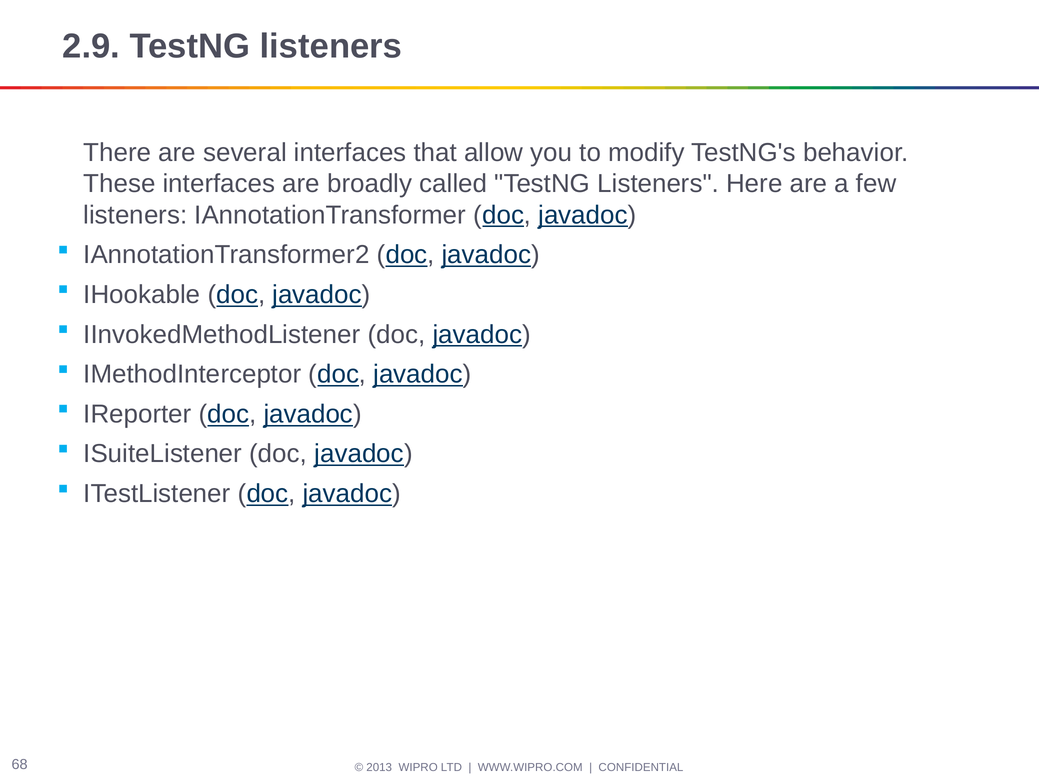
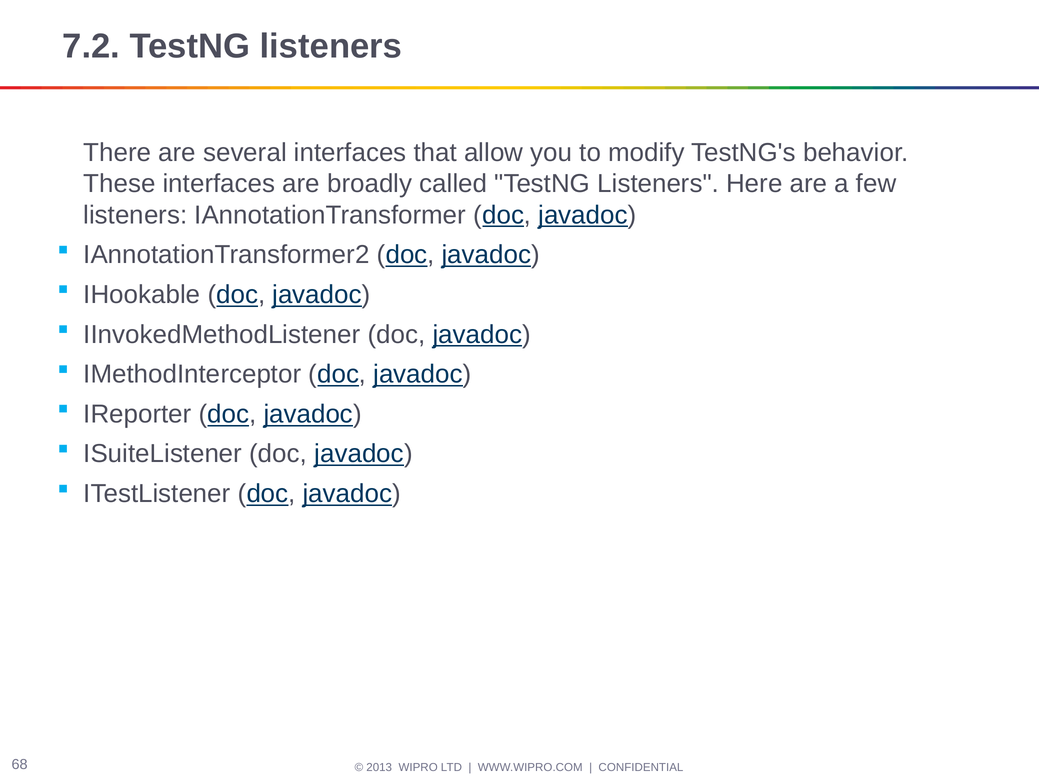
2.9: 2.9 -> 7.2 (91, 46)
